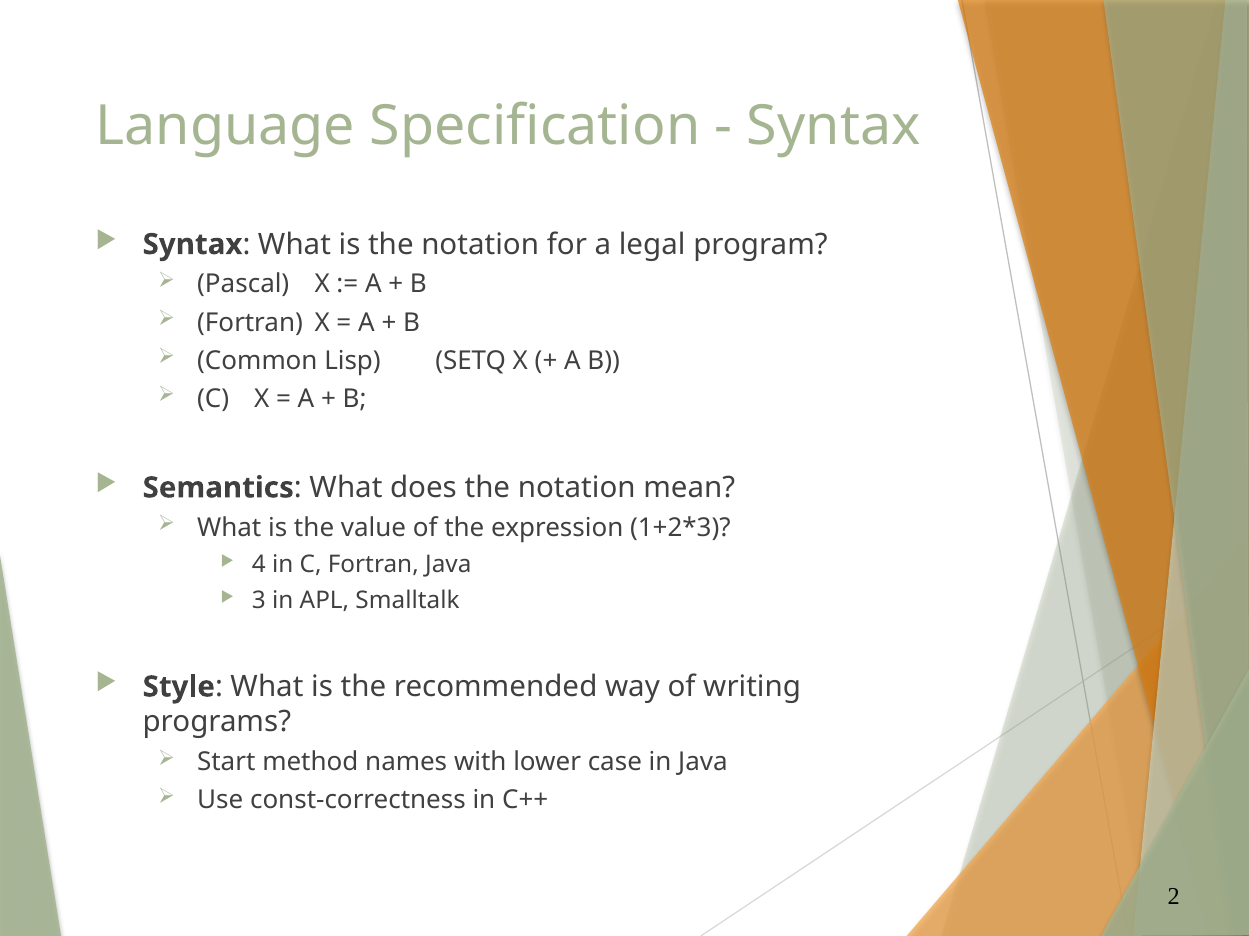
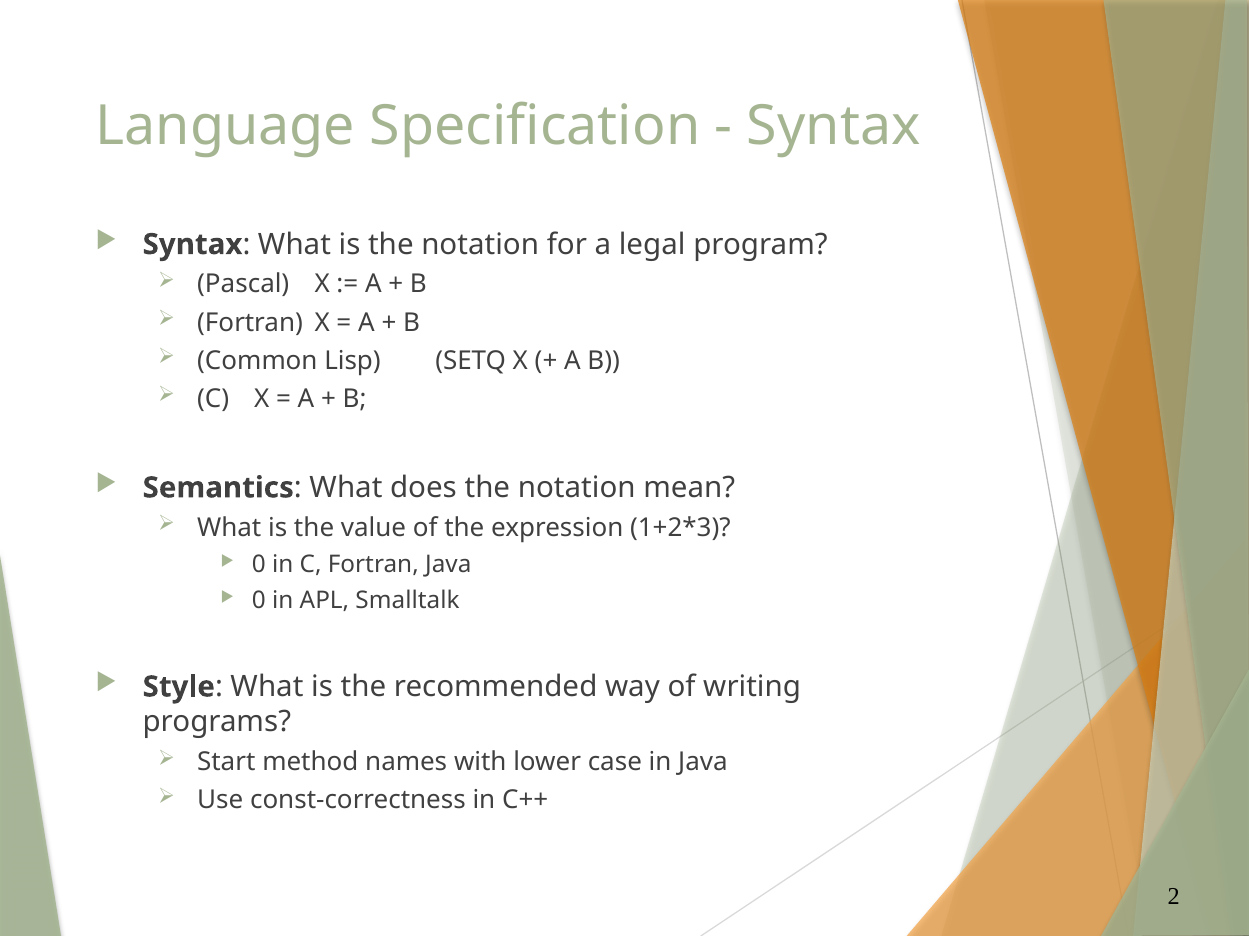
4: 4 -> 0 (259, 565)
3: 3 -> 0 (259, 601)
